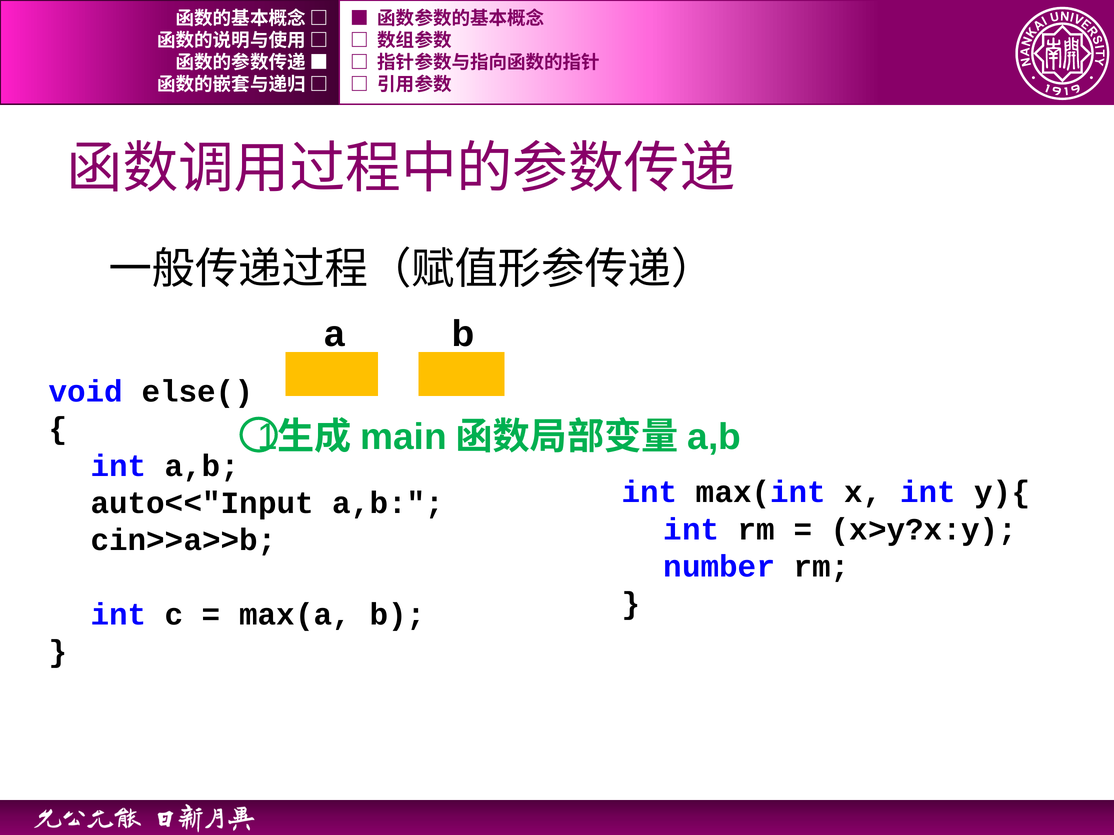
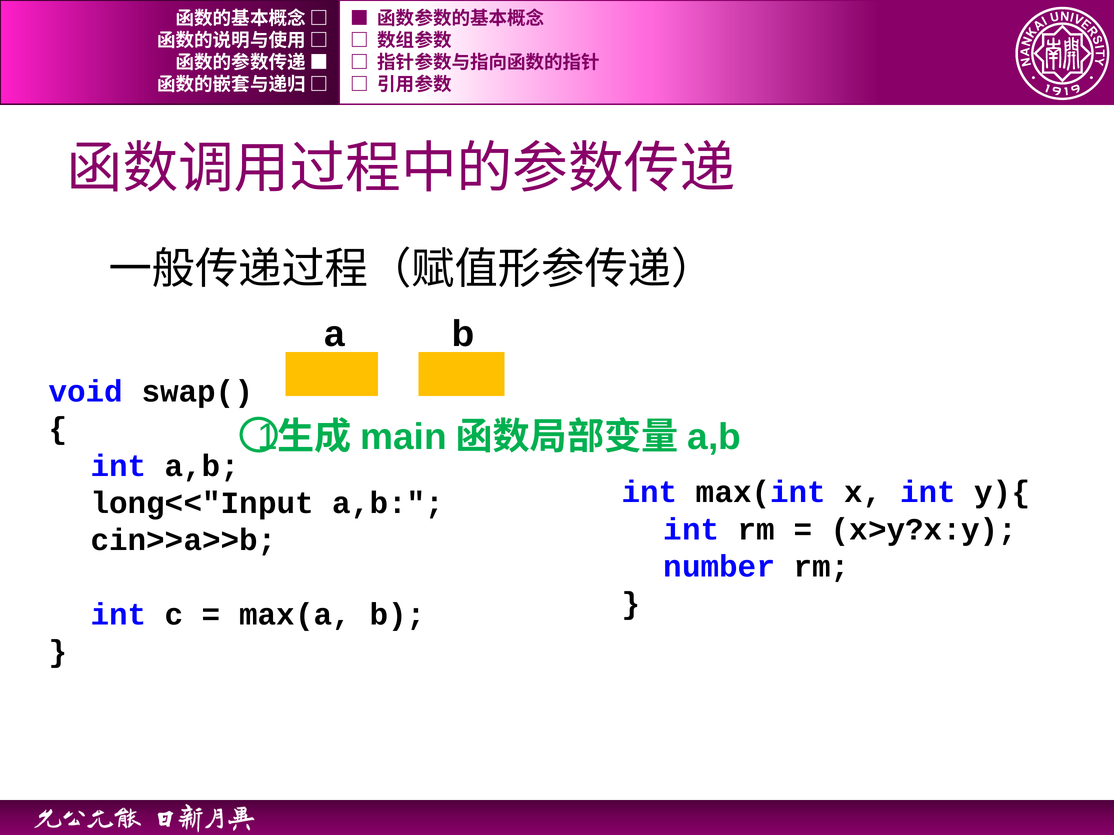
else(: else( -> swap( (197, 392)
auto<<"Input: auto<<"Input -> long<<"Input (202, 503)
